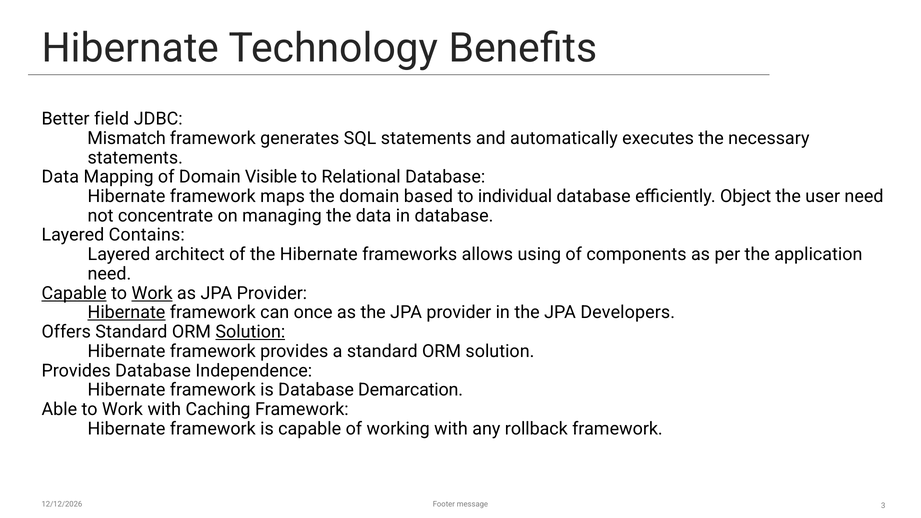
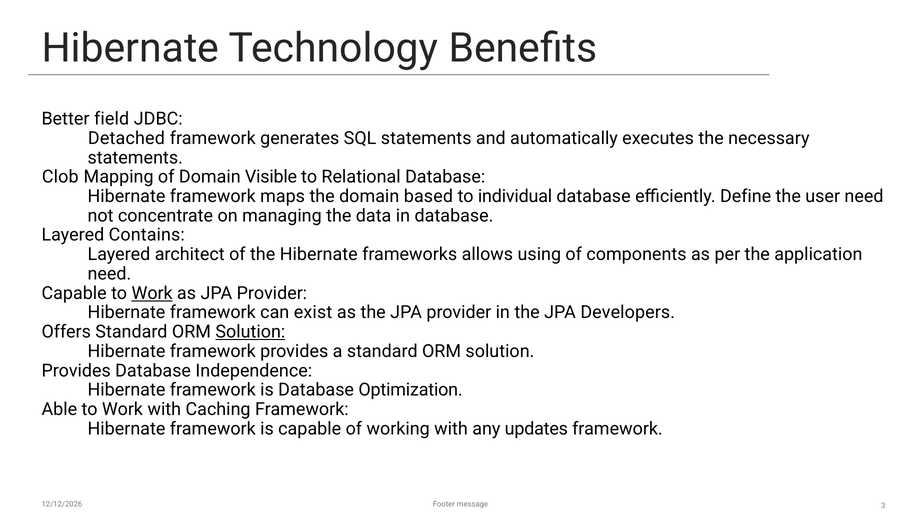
Mismatch: Mismatch -> Detached (126, 138)
Data: Data -> Clob (60, 177)
Object: Object -> Define (746, 196)
Capable underline: present -> none (74, 293)
Hibernate underline: present -> none (126, 313)
once: once -> exist (313, 313)
Demarcation: Demarcation -> Optimization (411, 390)
rollback: rollback -> updates (536, 429)
